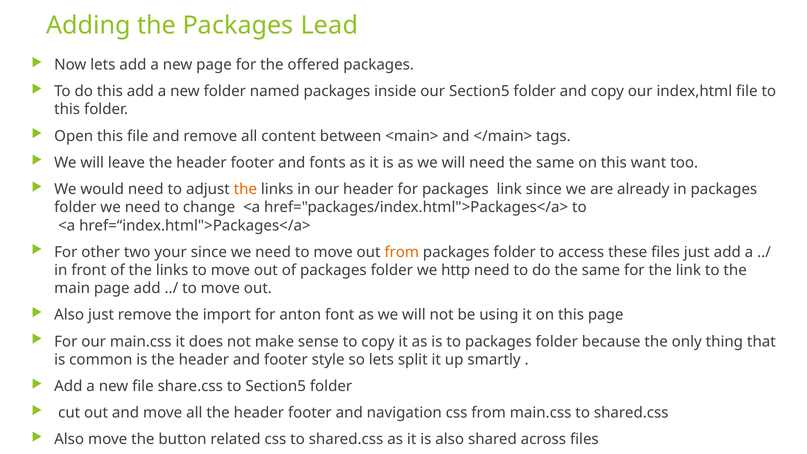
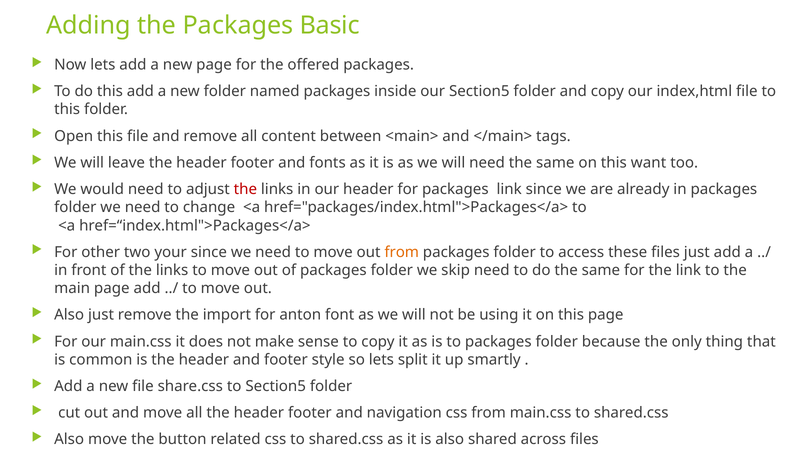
Lead: Lead -> Basic (330, 25)
the colour: orange -> red (245, 189)
http: http -> skip (456, 270)
